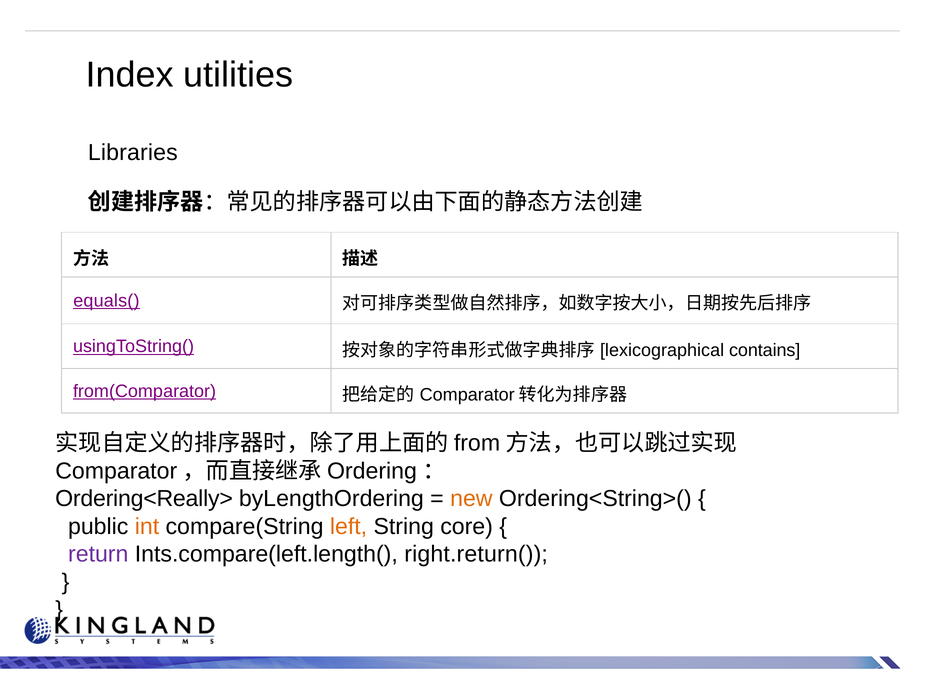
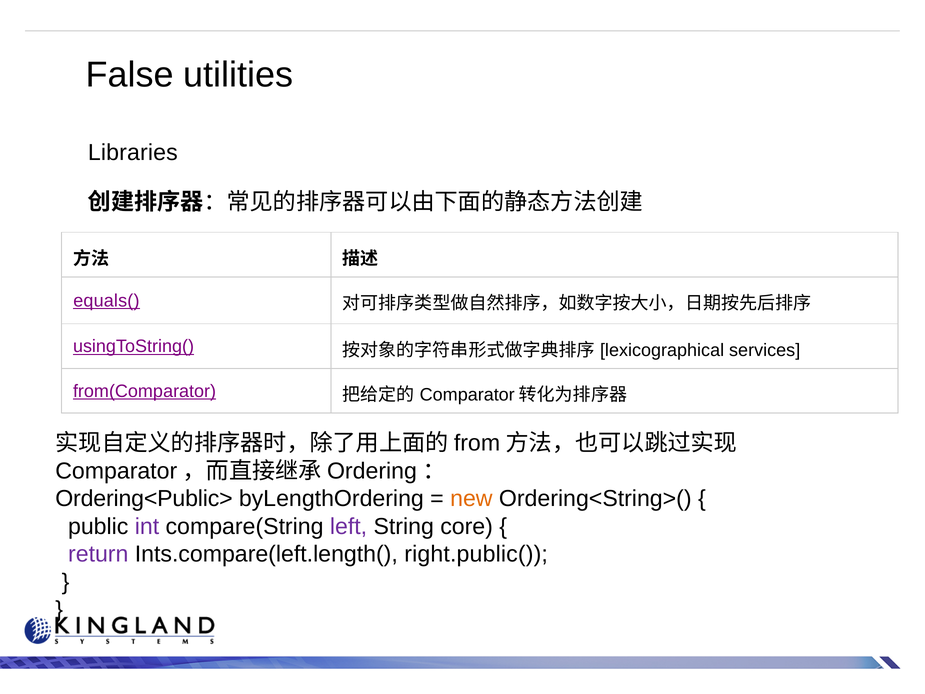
Index: Index -> False (130, 75)
contains: contains -> services (765, 350)
Ordering<Really>: Ordering<Really> -> Ordering<Public> (144, 499)
int colour: orange -> purple (147, 526)
left colour: orange -> purple (349, 526)
right.return(: right.return( -> right.public( (476, 554)
